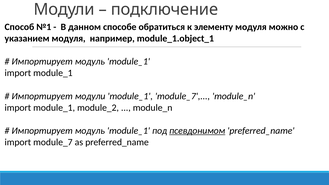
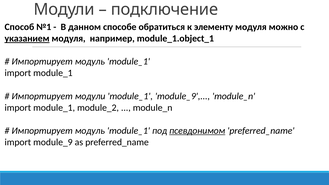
указанием underline: none -> present (27, 39)
module_1 module_7: module_7 -> module_9 (182, 96)
import module_7: module_7 -> module_9 (53, 142)
